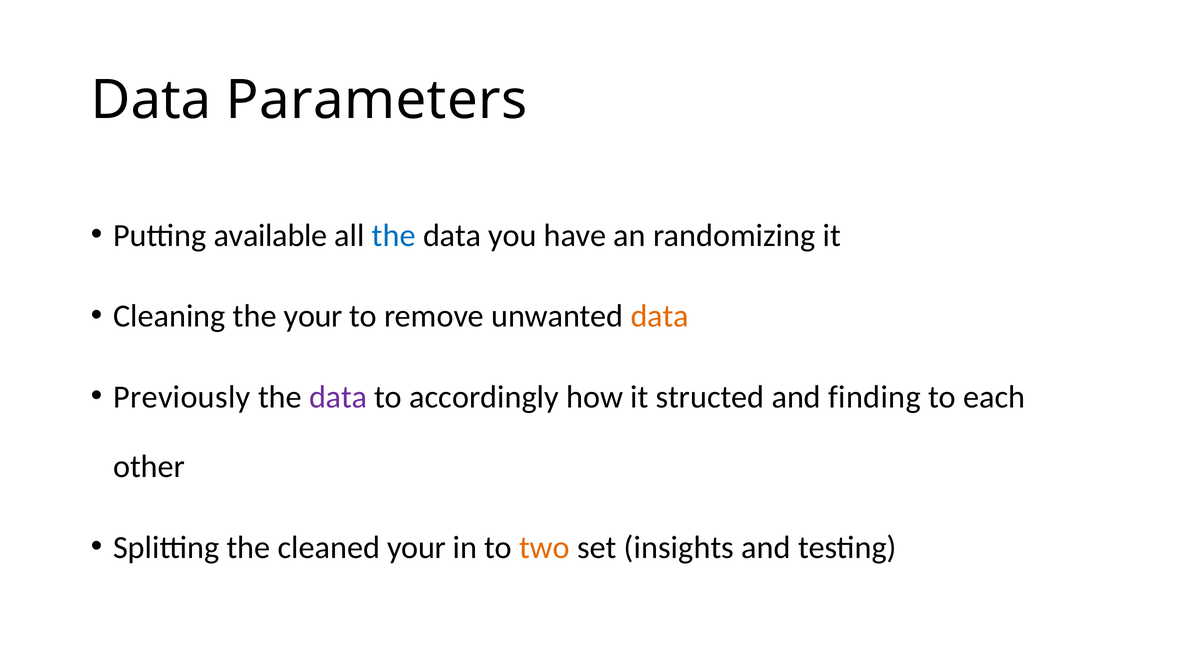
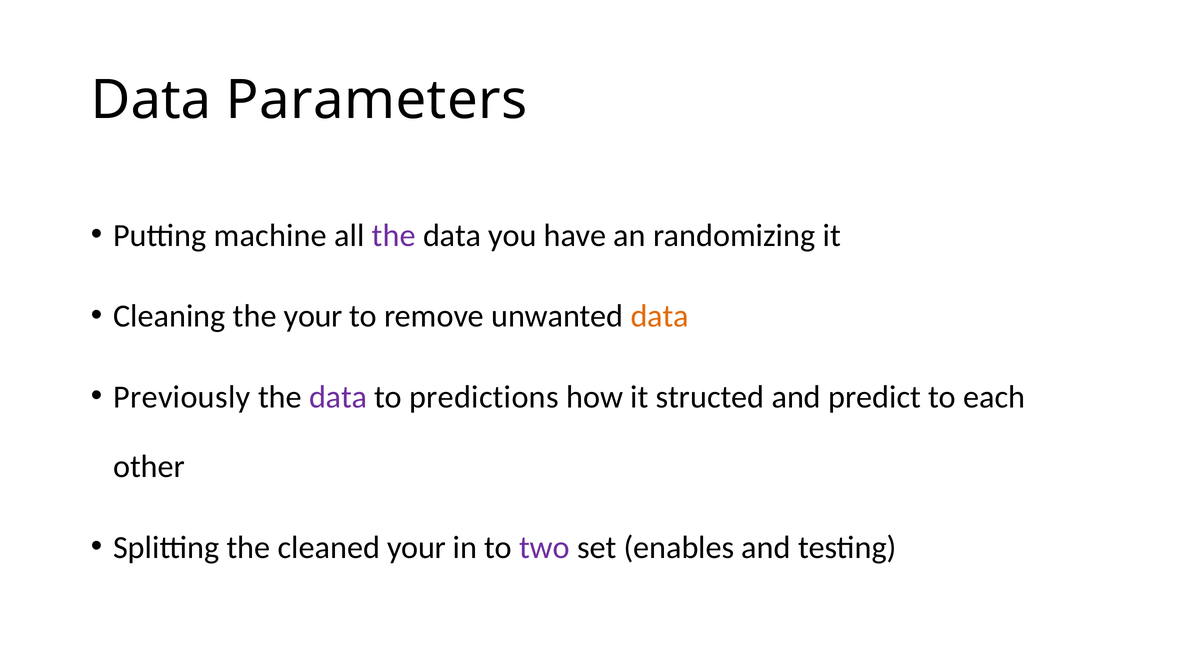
available: available -> machine (270, 235)
the colour: blue -> purple (394, 235)
accordingly: accordingly -> predictions (484, 397)
finding: finding -> predict (875, 397)
two colour: orange -> purple (545, 547)
insights: insights -> enables (679, 547)
